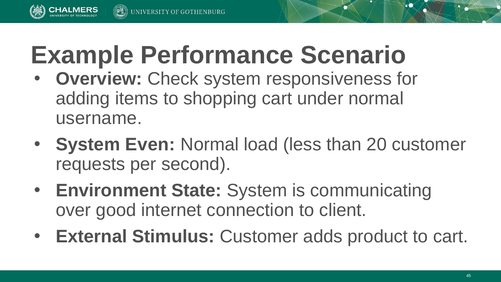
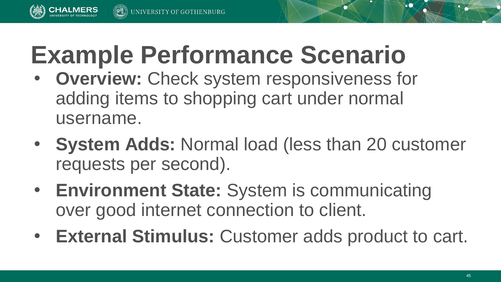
System Even: Even -> Adds (150, 144)
